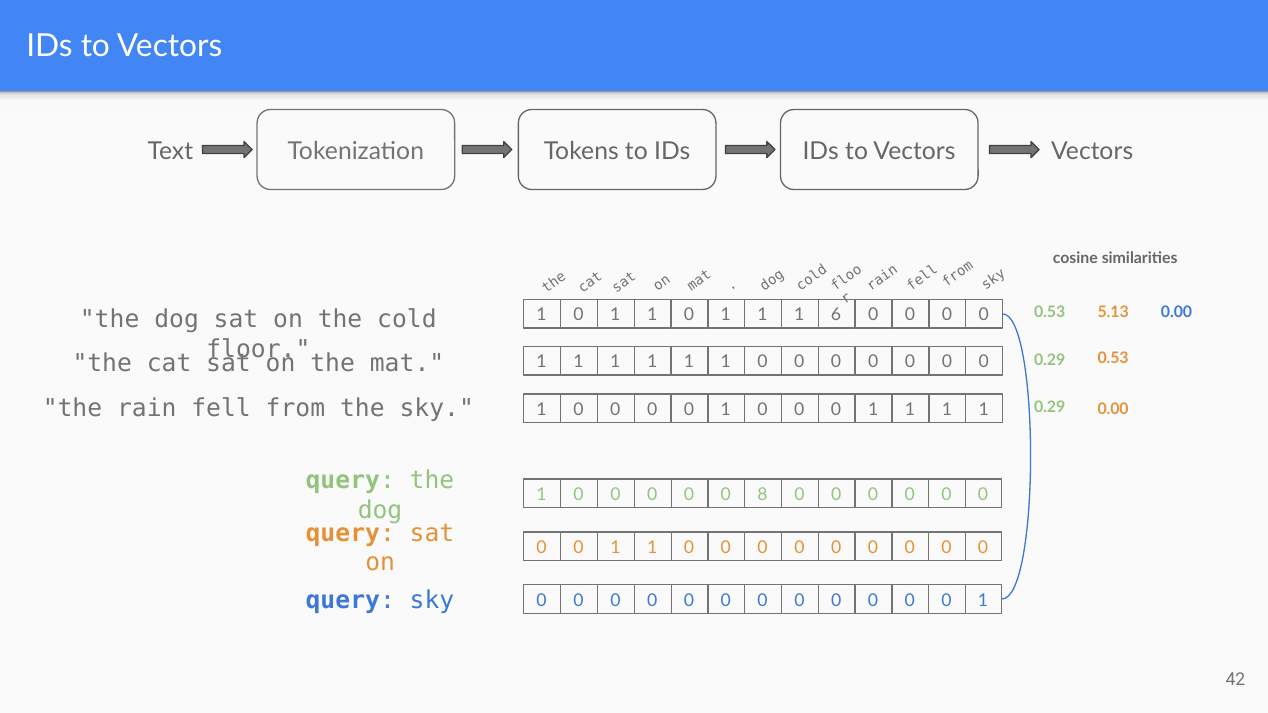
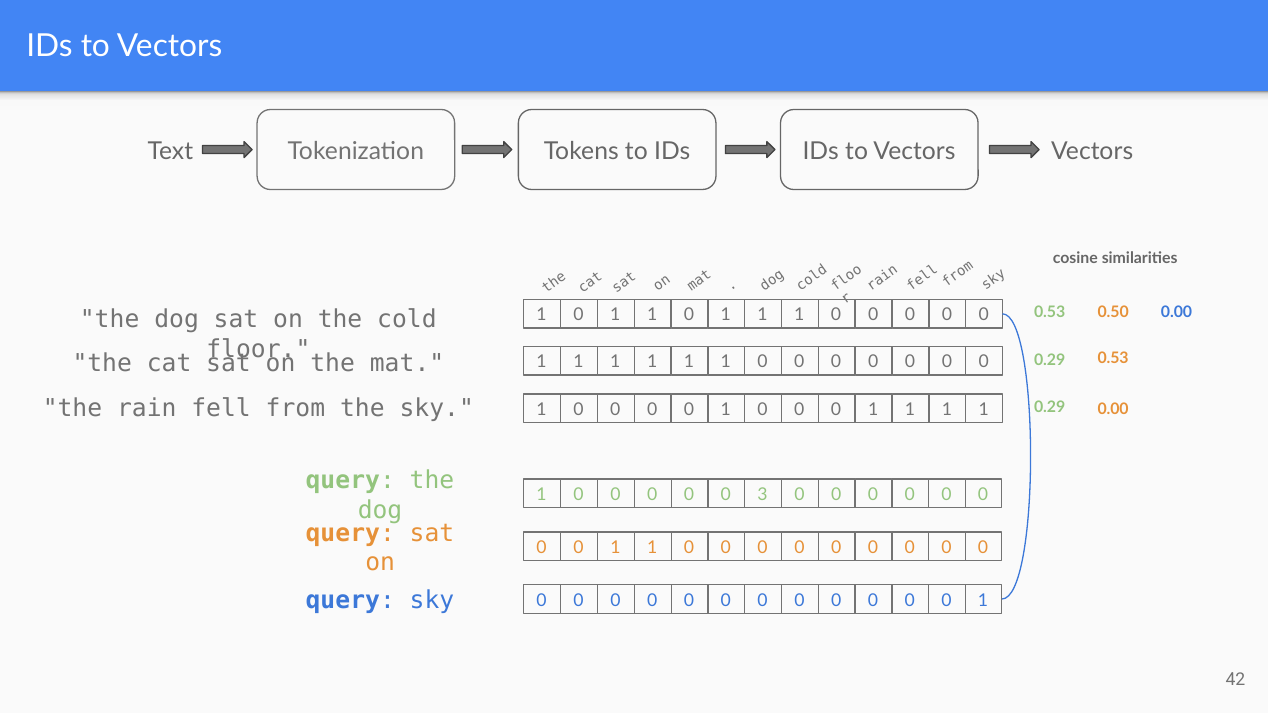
5.13: 5.13 -> 0.50 (1113, 312)
6: 6 -> 0 (836, 315)
8: 8 -> 3 (763, 495)
